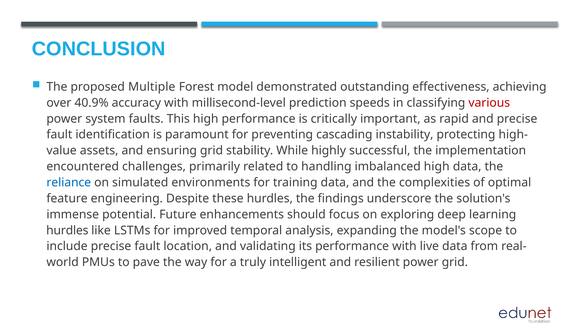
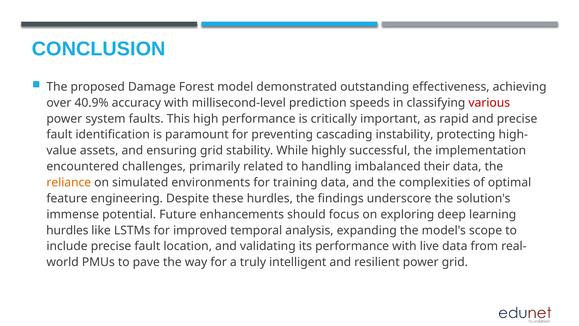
Multiple: Multiple -> Damage (152, 87)
imbalanced high: high -> their (437, 166)
reliance colour: blue -> orange (69, 182)
